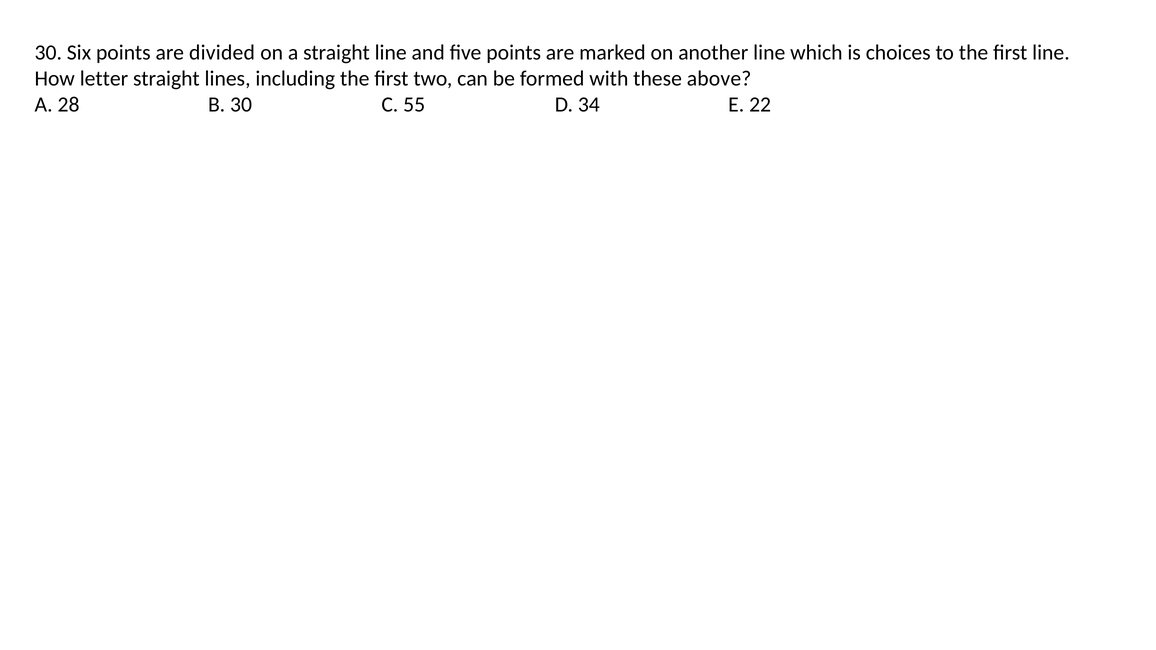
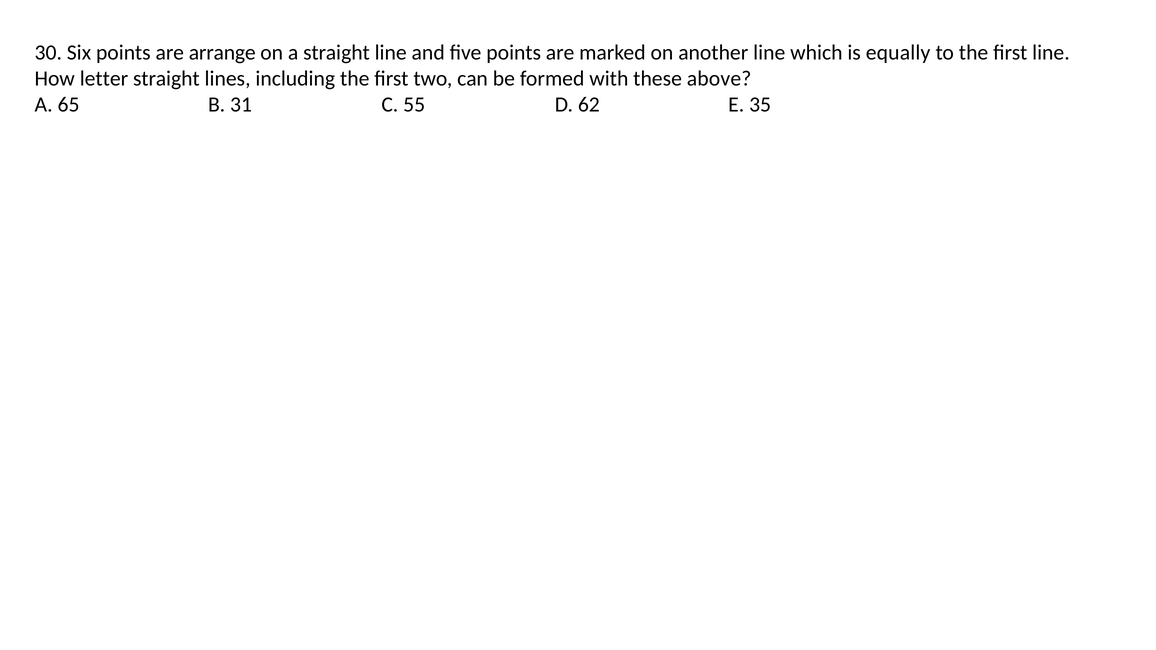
divided: divided -> arrange (222, 53)
choices: choices -> equally (898, 53)
28: 28 -> 65 (69, 105)
B 30: 30 -> 31 (241, 105)
34: 34 -> 62 (589, 105)
22: 22 -> 35 (760, 105)
